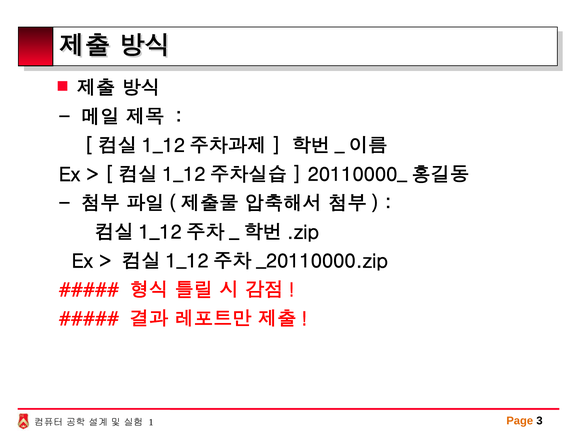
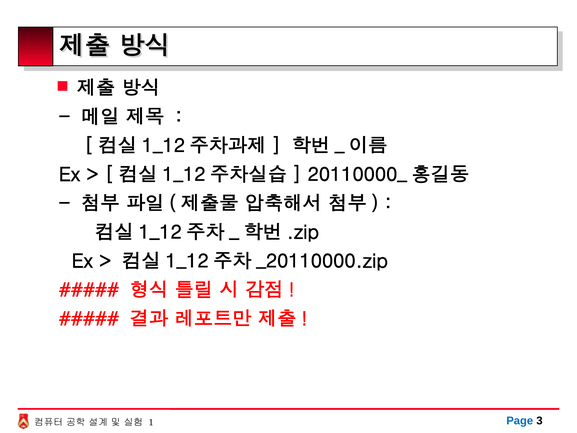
Page colour: orange -> blue (520, 421)
